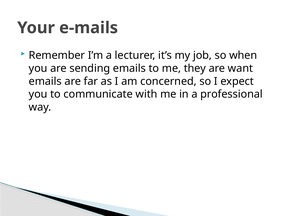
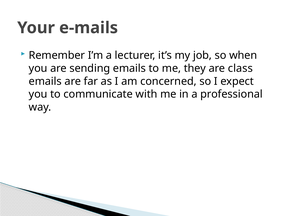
want: want -> class (240, 68)
